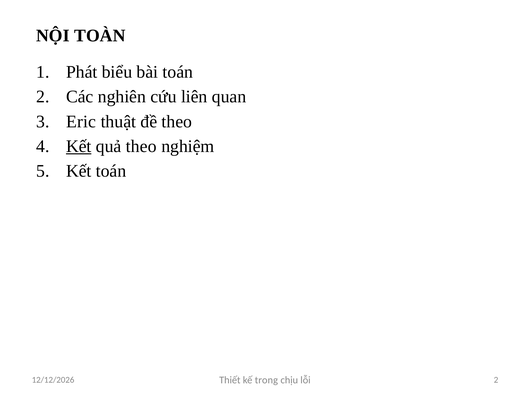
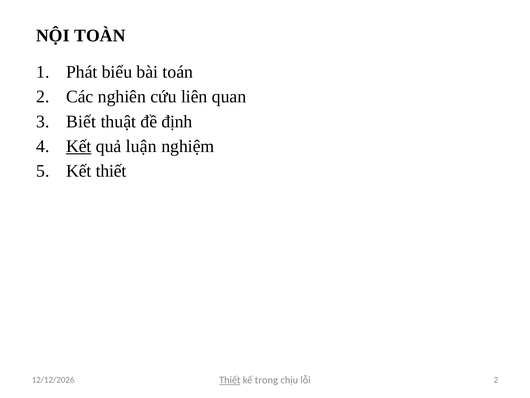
Eric: Eric -> Biết (81, 121)
đề theo: theo -> định (177, 121)
quả theo: theo -> luận (141, 146)
Kết toán: toán -> thiết (111, 171)
Thiết underline: none -> present (230, 380)
